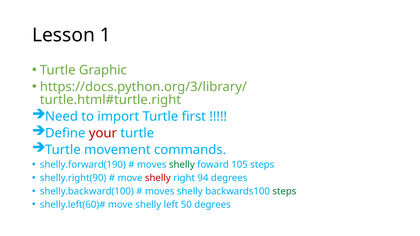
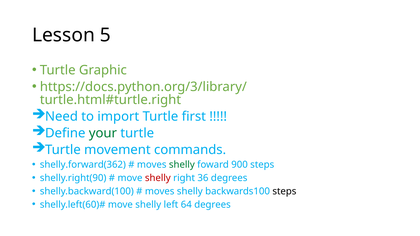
1: 1 -> 5 (105, 35)
your colour: red -> green (103, 133)
shelly.forward(190: shelly.forward(190 -> shelly.forward(362 (83, 165)
105: 105 -> 900 (240, 165)
94: 94 -> 36 (203, 178)
steps colour: green -> black (284, 192)
50: 50 -> 64 (186, 205)
